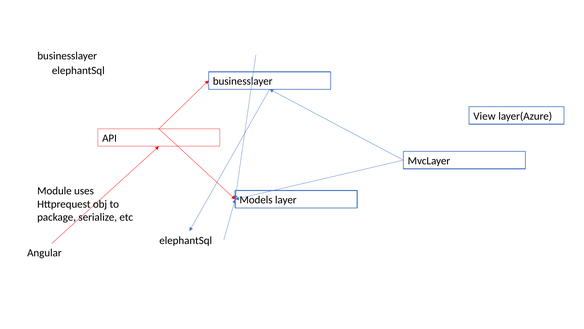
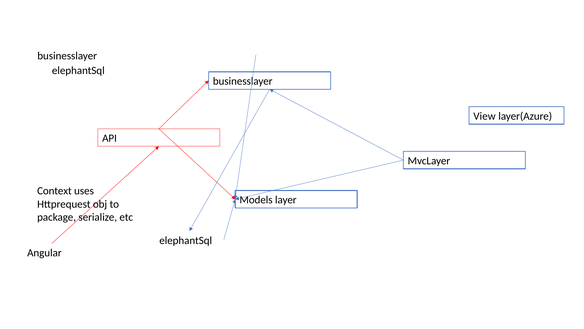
Module: Module -> Context (54, 191)
